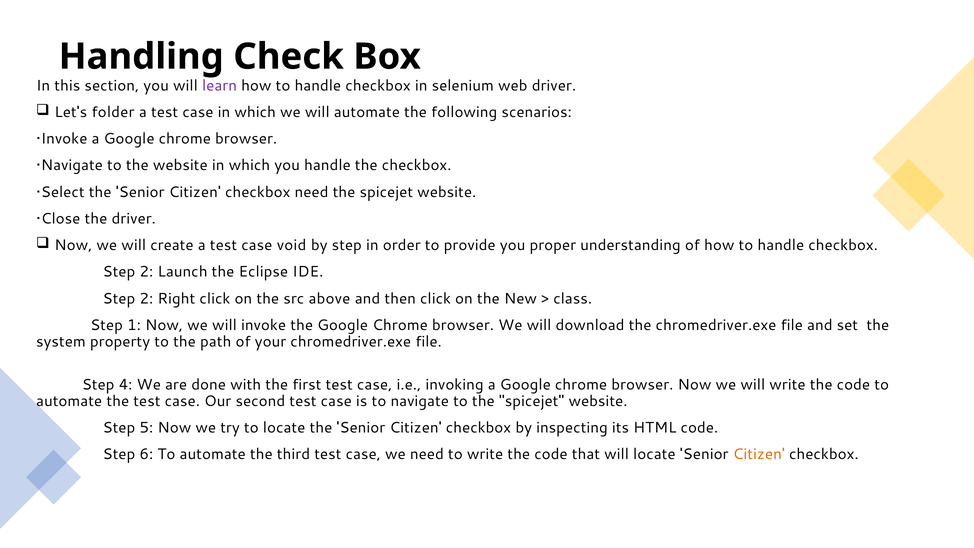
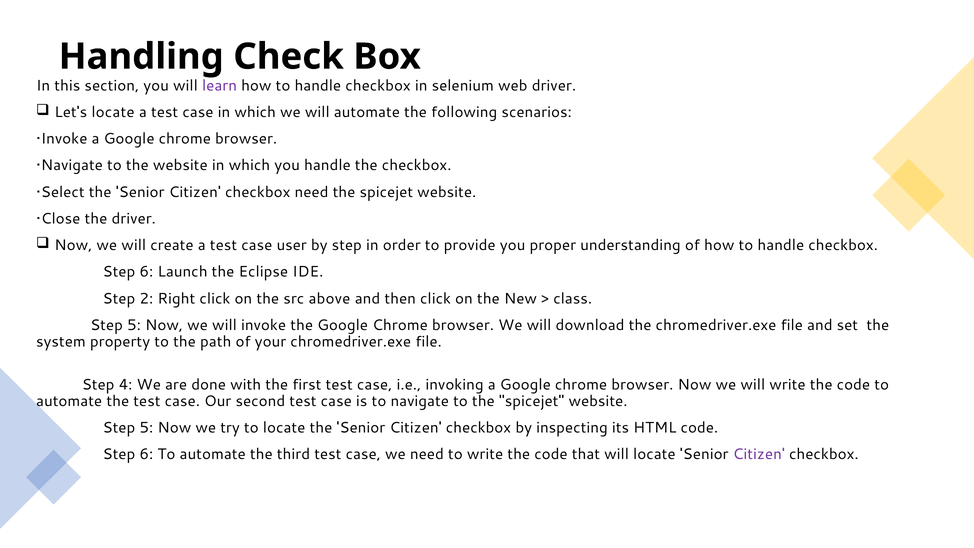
Let's folder: folder -> locate (113, 112)
void: void -> user (292, 245)
2: 2 -> 6 (146, 272)
1: 1 -> 5 (134, 325)
Citizen colour: orange -> purple (759, 454)
